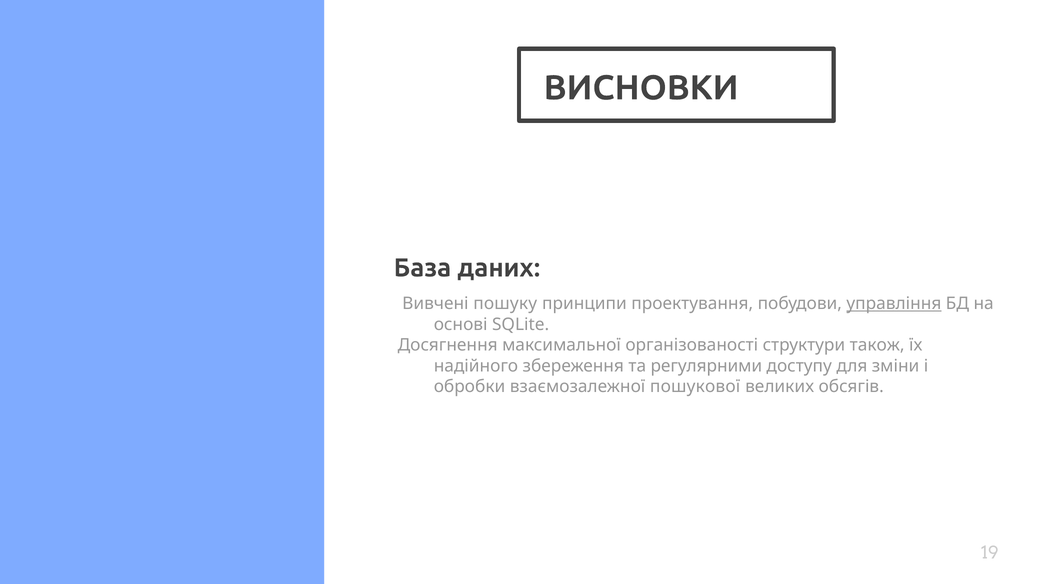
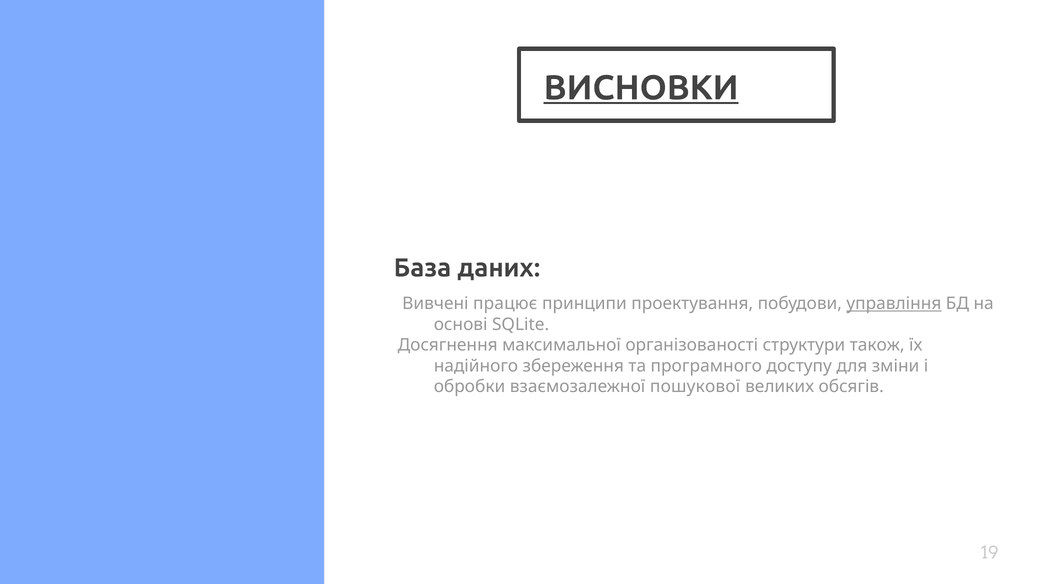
ВИСНОВКИ underline: none -> present (641, 88)
пошуку: пошуку -> працює (505, 304)
регулярними: регулярними -> програмного (706, 366)
